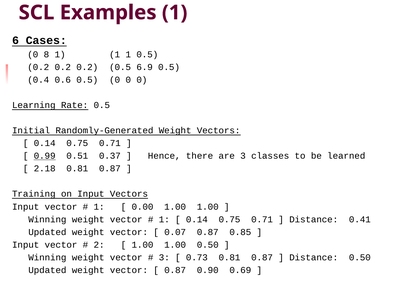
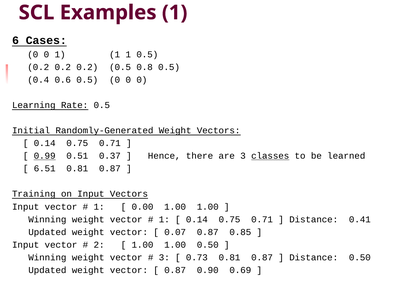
8: 8 -> 0 (46, 55)
6.9: 6.9 -> 0.8 (145, 67)
classes underline: none -> present (270, 156)
2.18: 2.18 -> 6.51 (45, 169)
